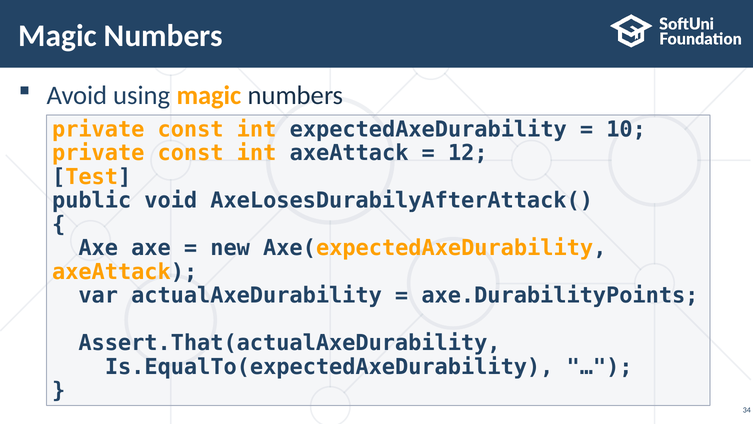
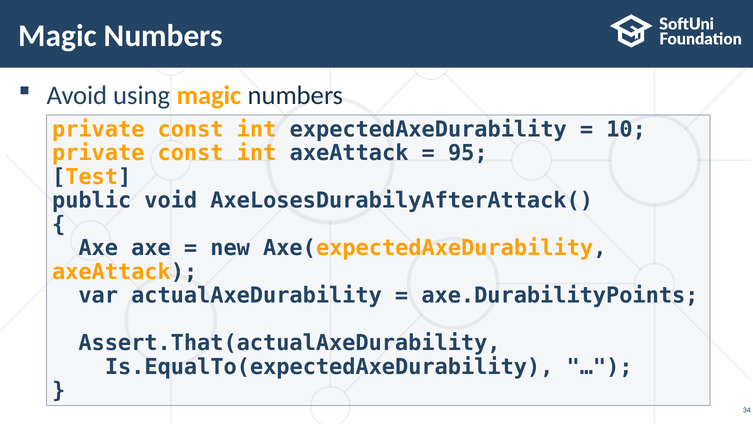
12: 12 -> 95 (468, 153)
